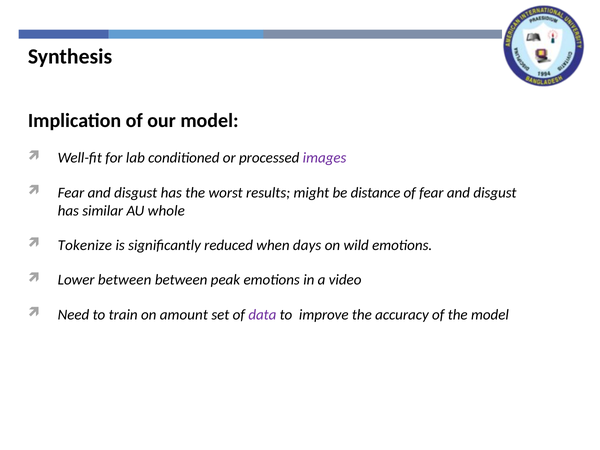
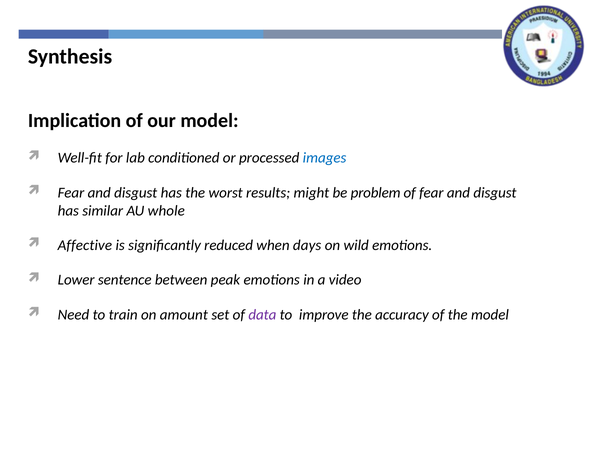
images colour: purple -> blue (325, 158)
distance: distance -> problem (376, 193)
Tokenize: Tokenize -> Affective (85, 245)
Lower between: between -> sentence (125, 280)
